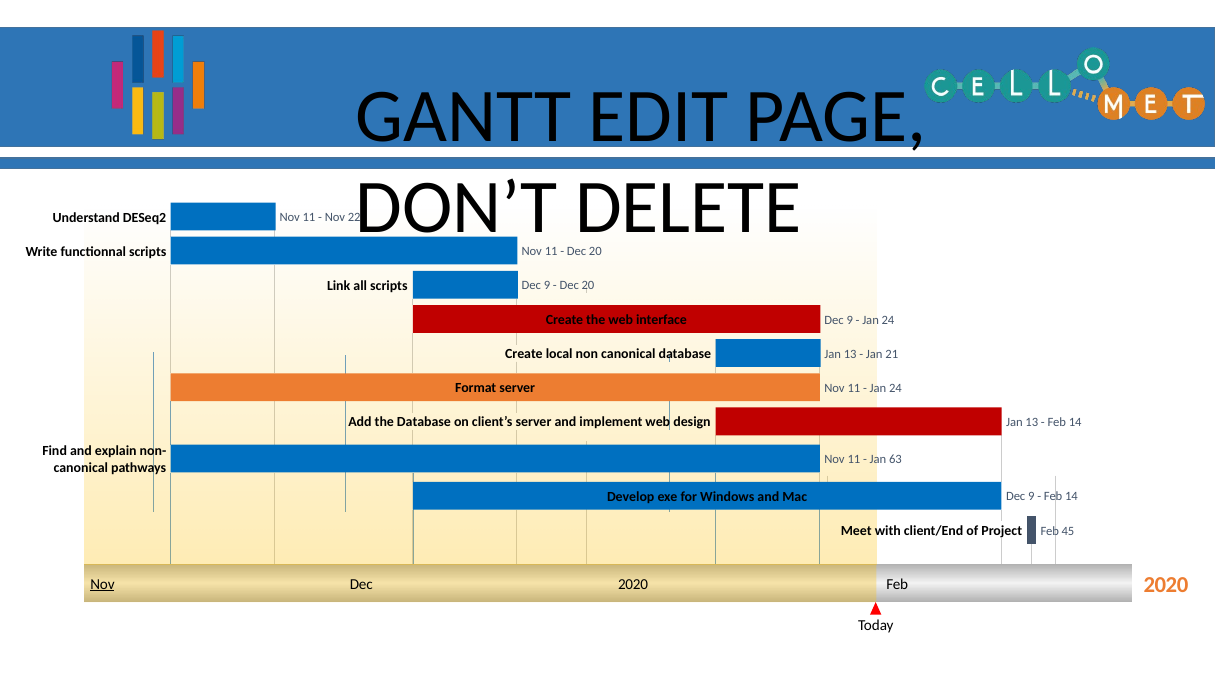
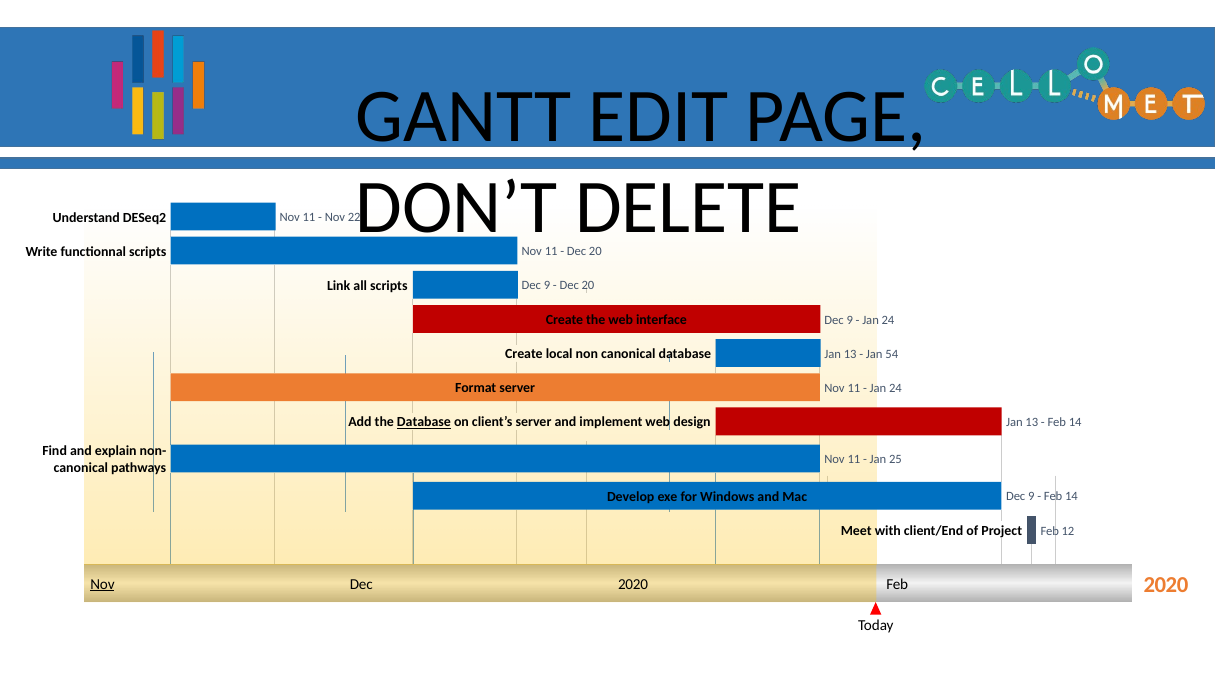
21: 21 -> 54 (892, 354)
Database underline: none -> present (424, 423)
63: 63 -> 25 (895, 460)
45: 45 -> 12 (1068, 531)
